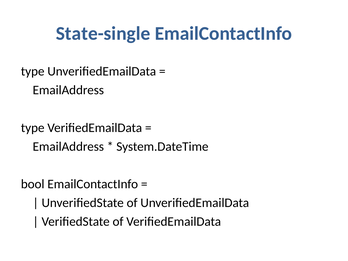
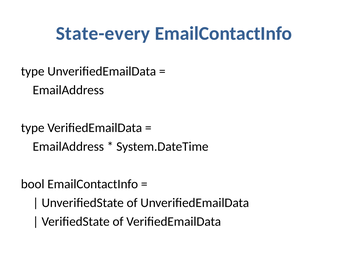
State-single: State-single -> State-every (103, 34)
